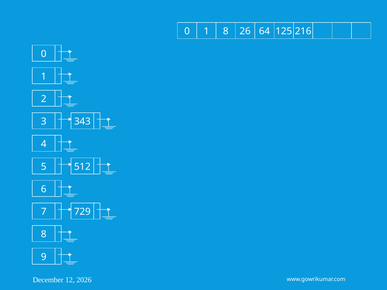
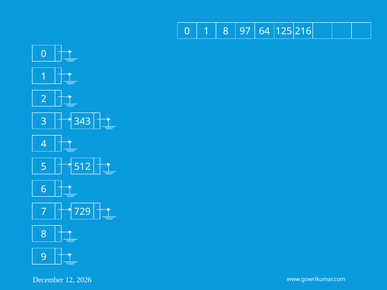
26: 26 -> 97 (245, 31)
